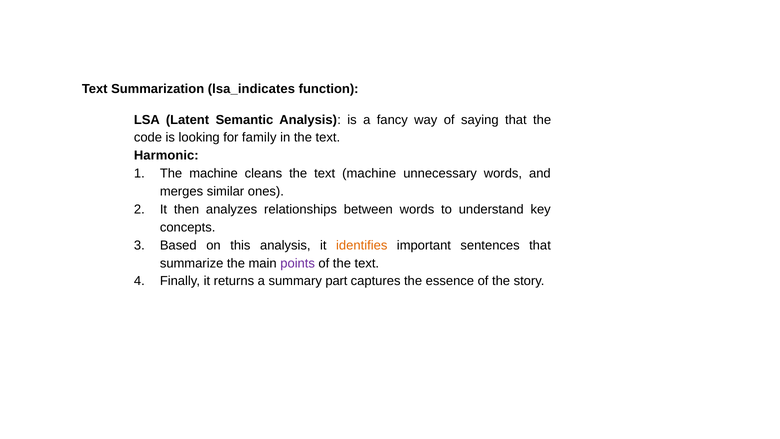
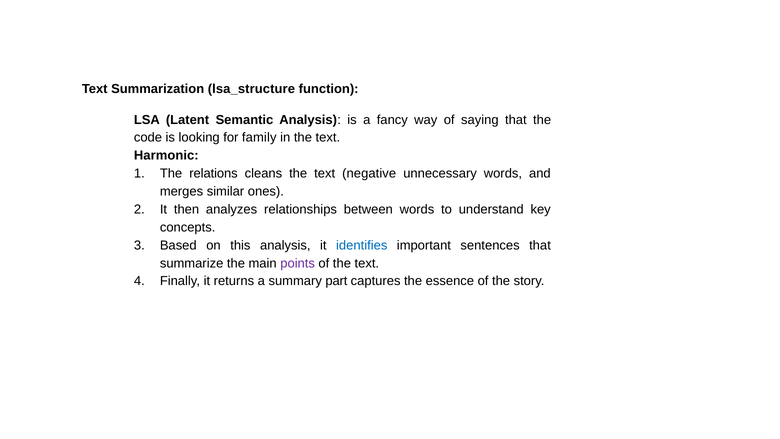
lsa_indicates: lsa_indicates -> lsa_structure (251, 89)
The machine: machine -> relations (214, 173)
text machine: machine -> negative (369, 173)
identifies colour: orange -> blue (362, 245)
